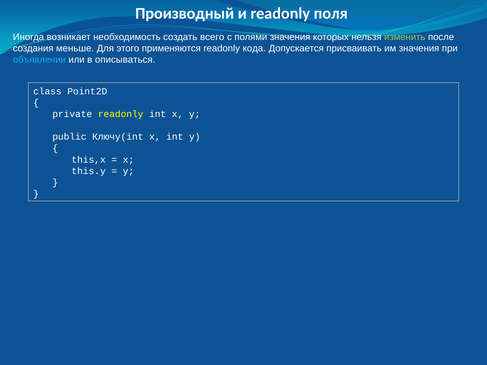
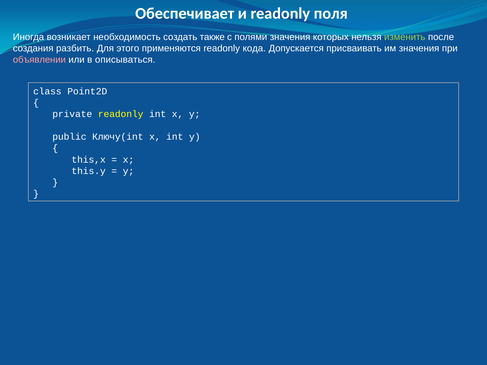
Производный: Производный -> Обеспечивает (185, 13)
всего: всего -> также (212, 37)
меньше: меньше -> разбить (75, 48)
объявлении colour: light blue -> pink (39, 60)
